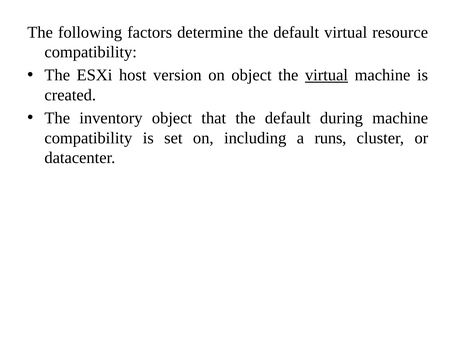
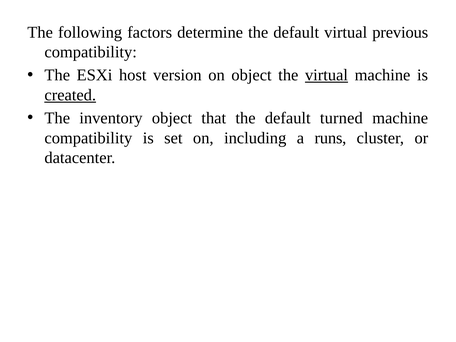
resource: resource -> previous (400, 32)
created underline: none -> present (70, 95)
during: during -> turned (341, 118)
